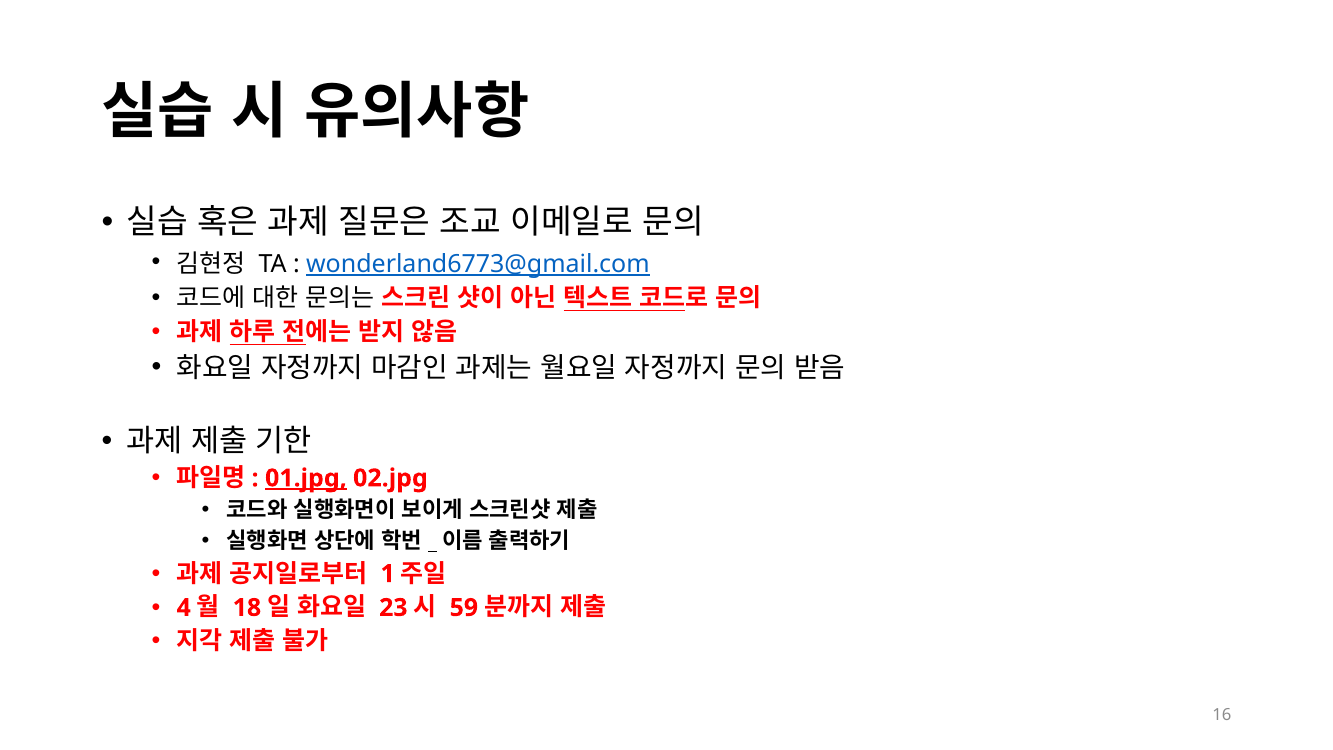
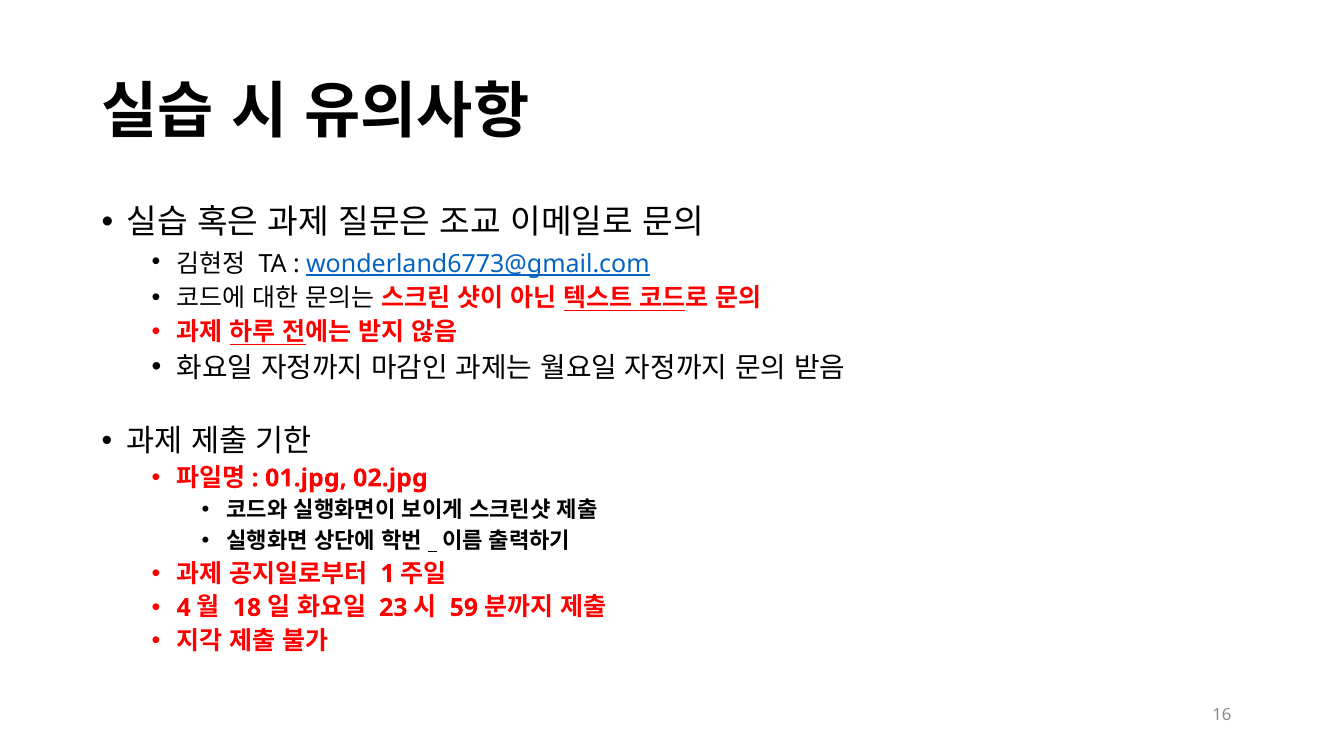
01.jpg underline: present -> none (306, 478)
